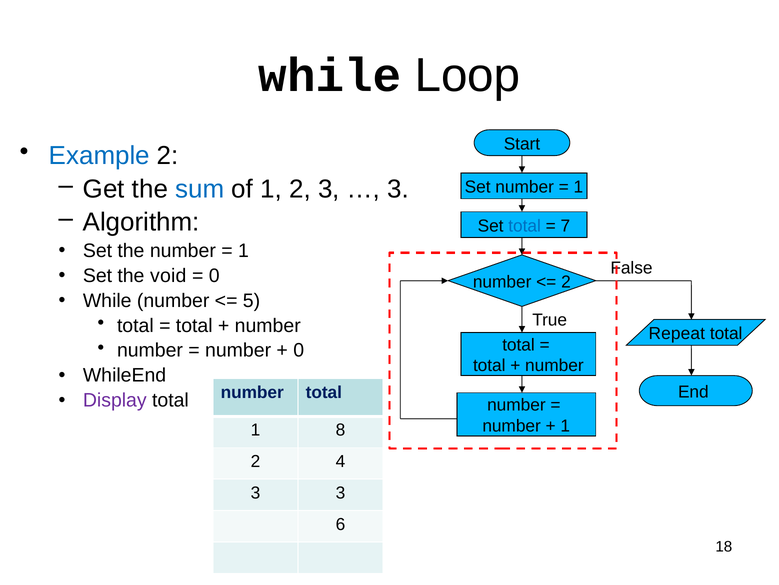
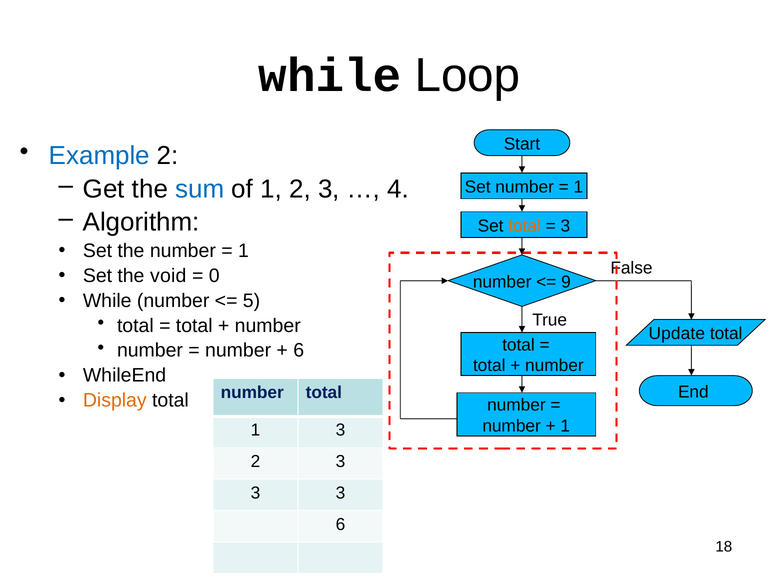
3: 3 -> 4 (398, 189)
total colour: blue -> orange (525, 226)
7: 7 -> 3 (565, 226)
2: 2 -> 9 (566, 281)
Repeat: Repeat -> Update (677, 333)
0: 0 -> 6 (299, 350)
Display colour: purple -> orange (115, 400)
1 8: 8 -> 3 (341, 430)
4: 4 -> 3 (341, 461)
